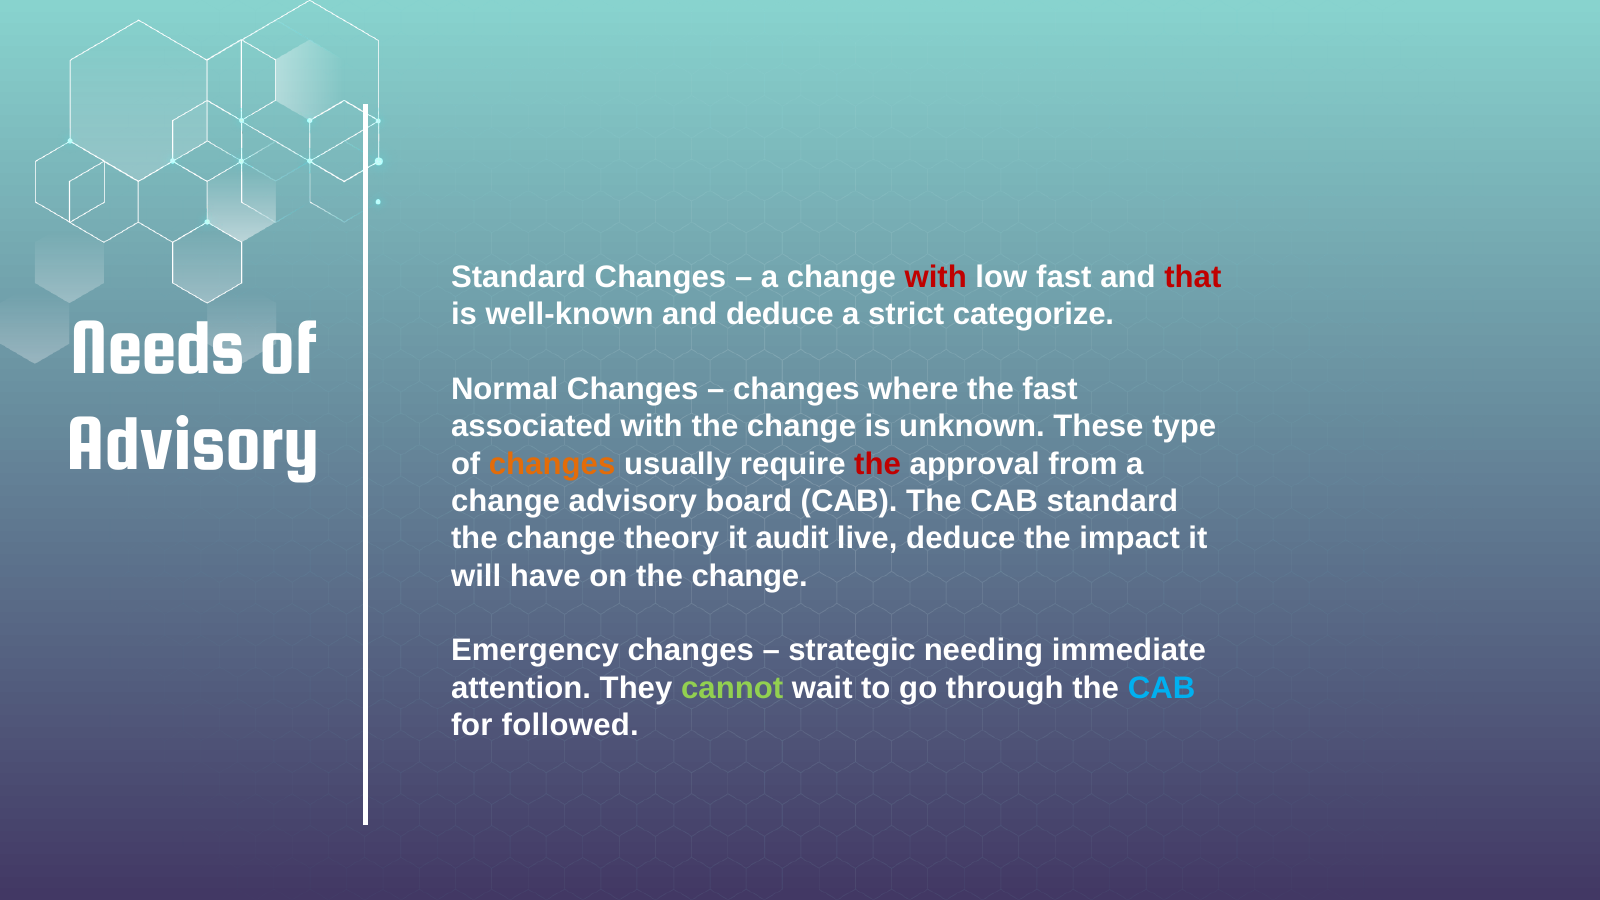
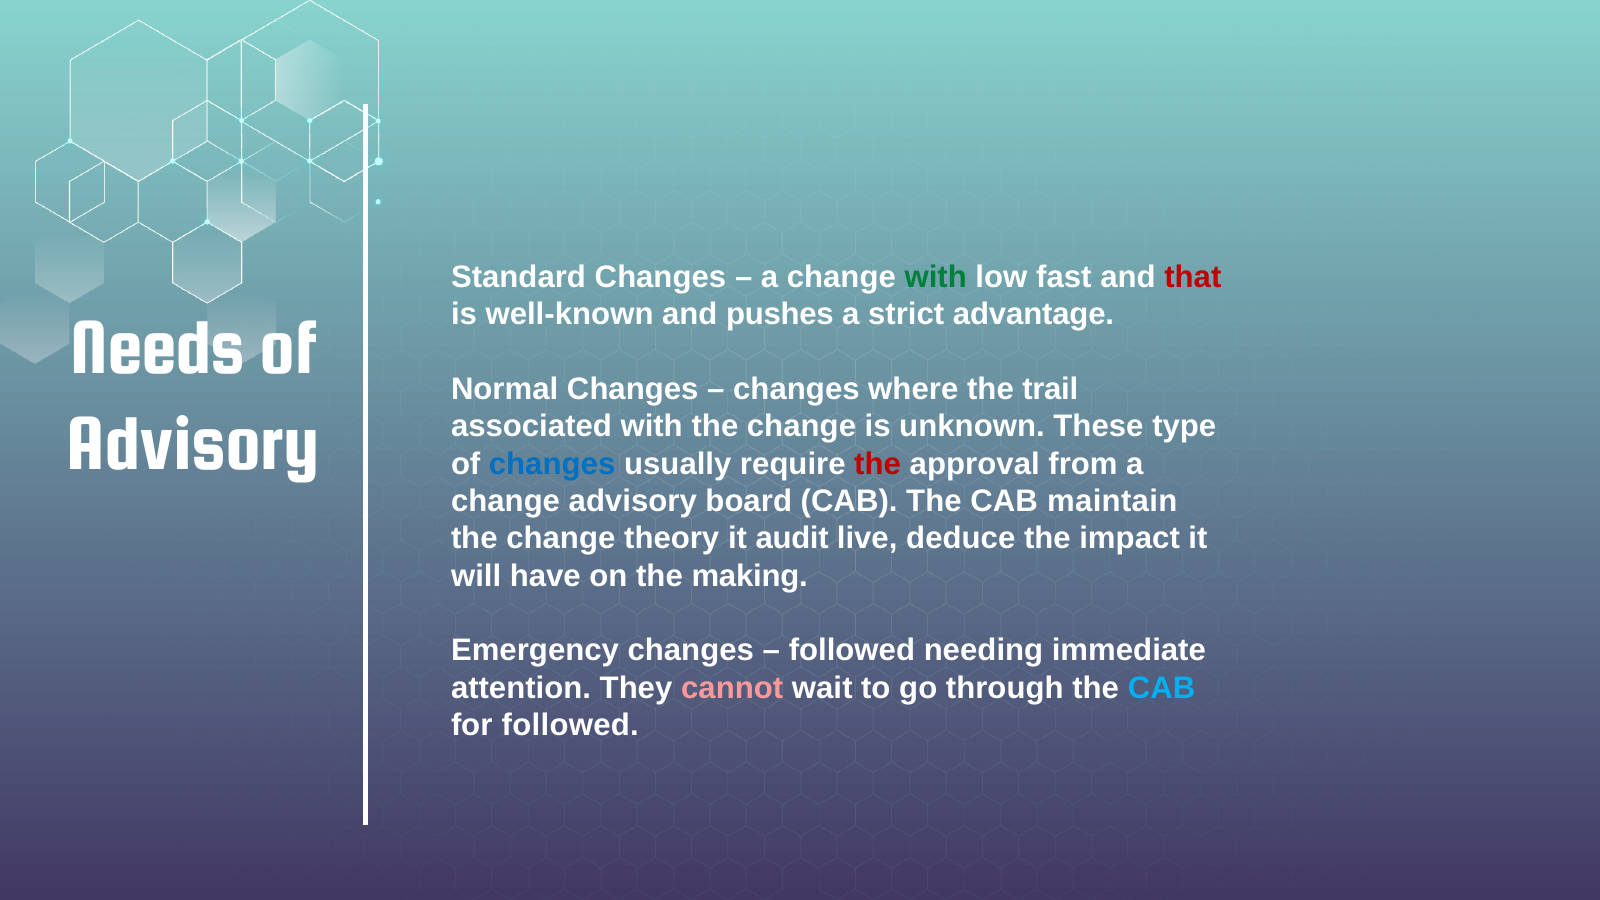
with colour: red -> green (936, 277)
and deduce: deduce -> pushes (780, 314)
categorize: categorize -> advantage (1034, 314)
the fast: fast -> trail (1050, 389)
changes colour: orange -> blue (552, 464)
CAB standard: standard -> maintain (1112, 501)
on the change: change -> making (750, 576)
strategic: strategic -> followed (852, 651)
cannot colour: light green -> pink (732, 688)
